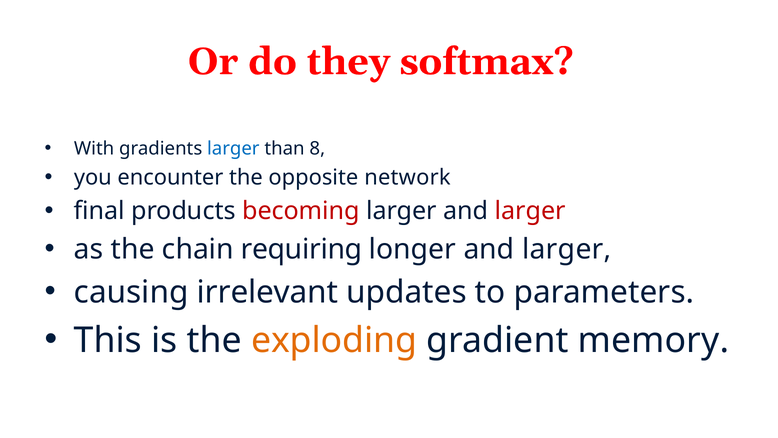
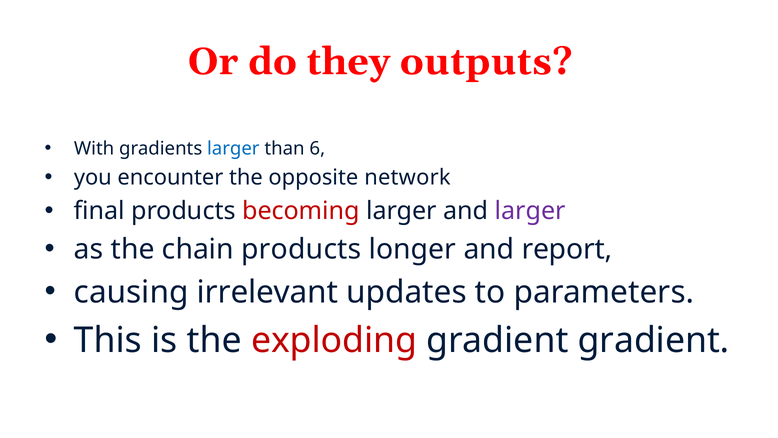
softmax: softmax -> outputs (486, 62)
8: 8 -> 6 (317, 148)
larger colour: red -> purple (530, 211)
chain requiring: requiring -> products (301, 249)
longer and larger: larger -> report (567, 249)
exploding colour: orange -> red (334, 340)
gradient memory: memory -> gradient (654, 340)
